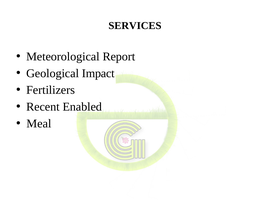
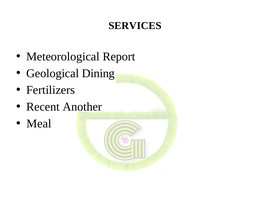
Impact: Impact -> Dining (98, 73)
Enabled: Enabled -> Another (82, 107)
